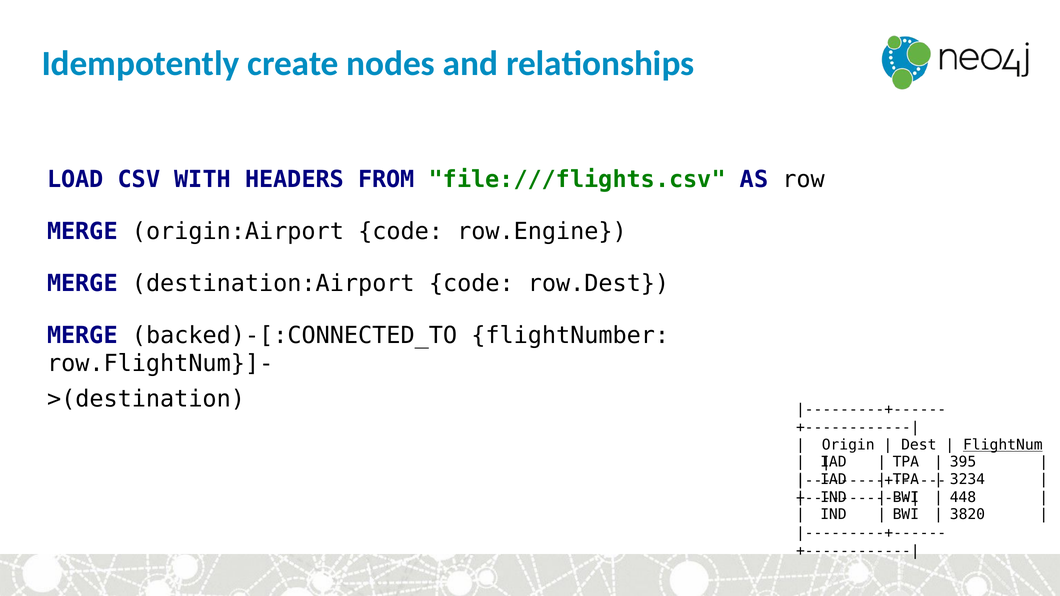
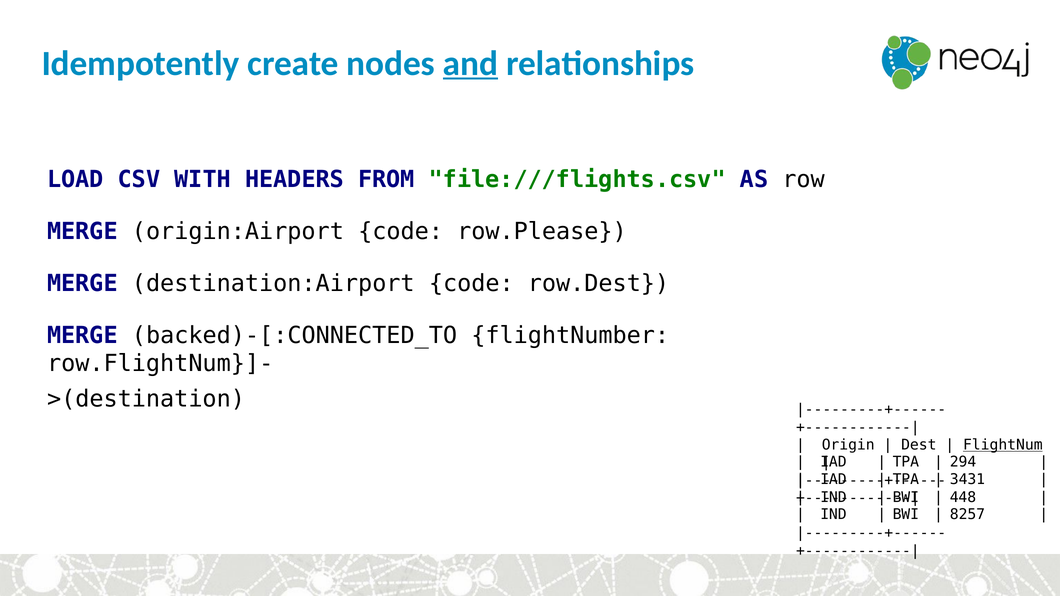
and underline: none -> present (471, 63)
row.Engine: row.Engine -> row.Please (542, 231)
395: 395 -> 294 (963, 462)
3234: 3234 -> 3431 (967, 480)
3820: 3820 -> 8257 (967, 514)
